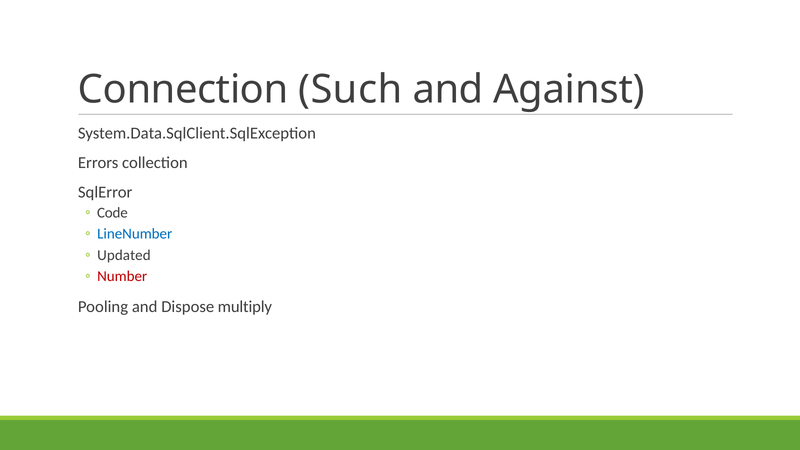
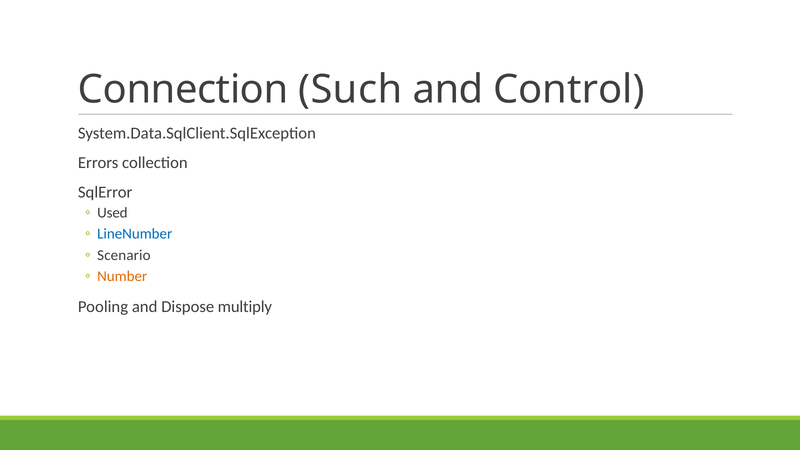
Against: Against -> Control (569, 90)
Code: Code -> Used (112, 213)
Updated: Updated -> Scenario (124, 255)
Number colour: red -> orange (122, 276)
